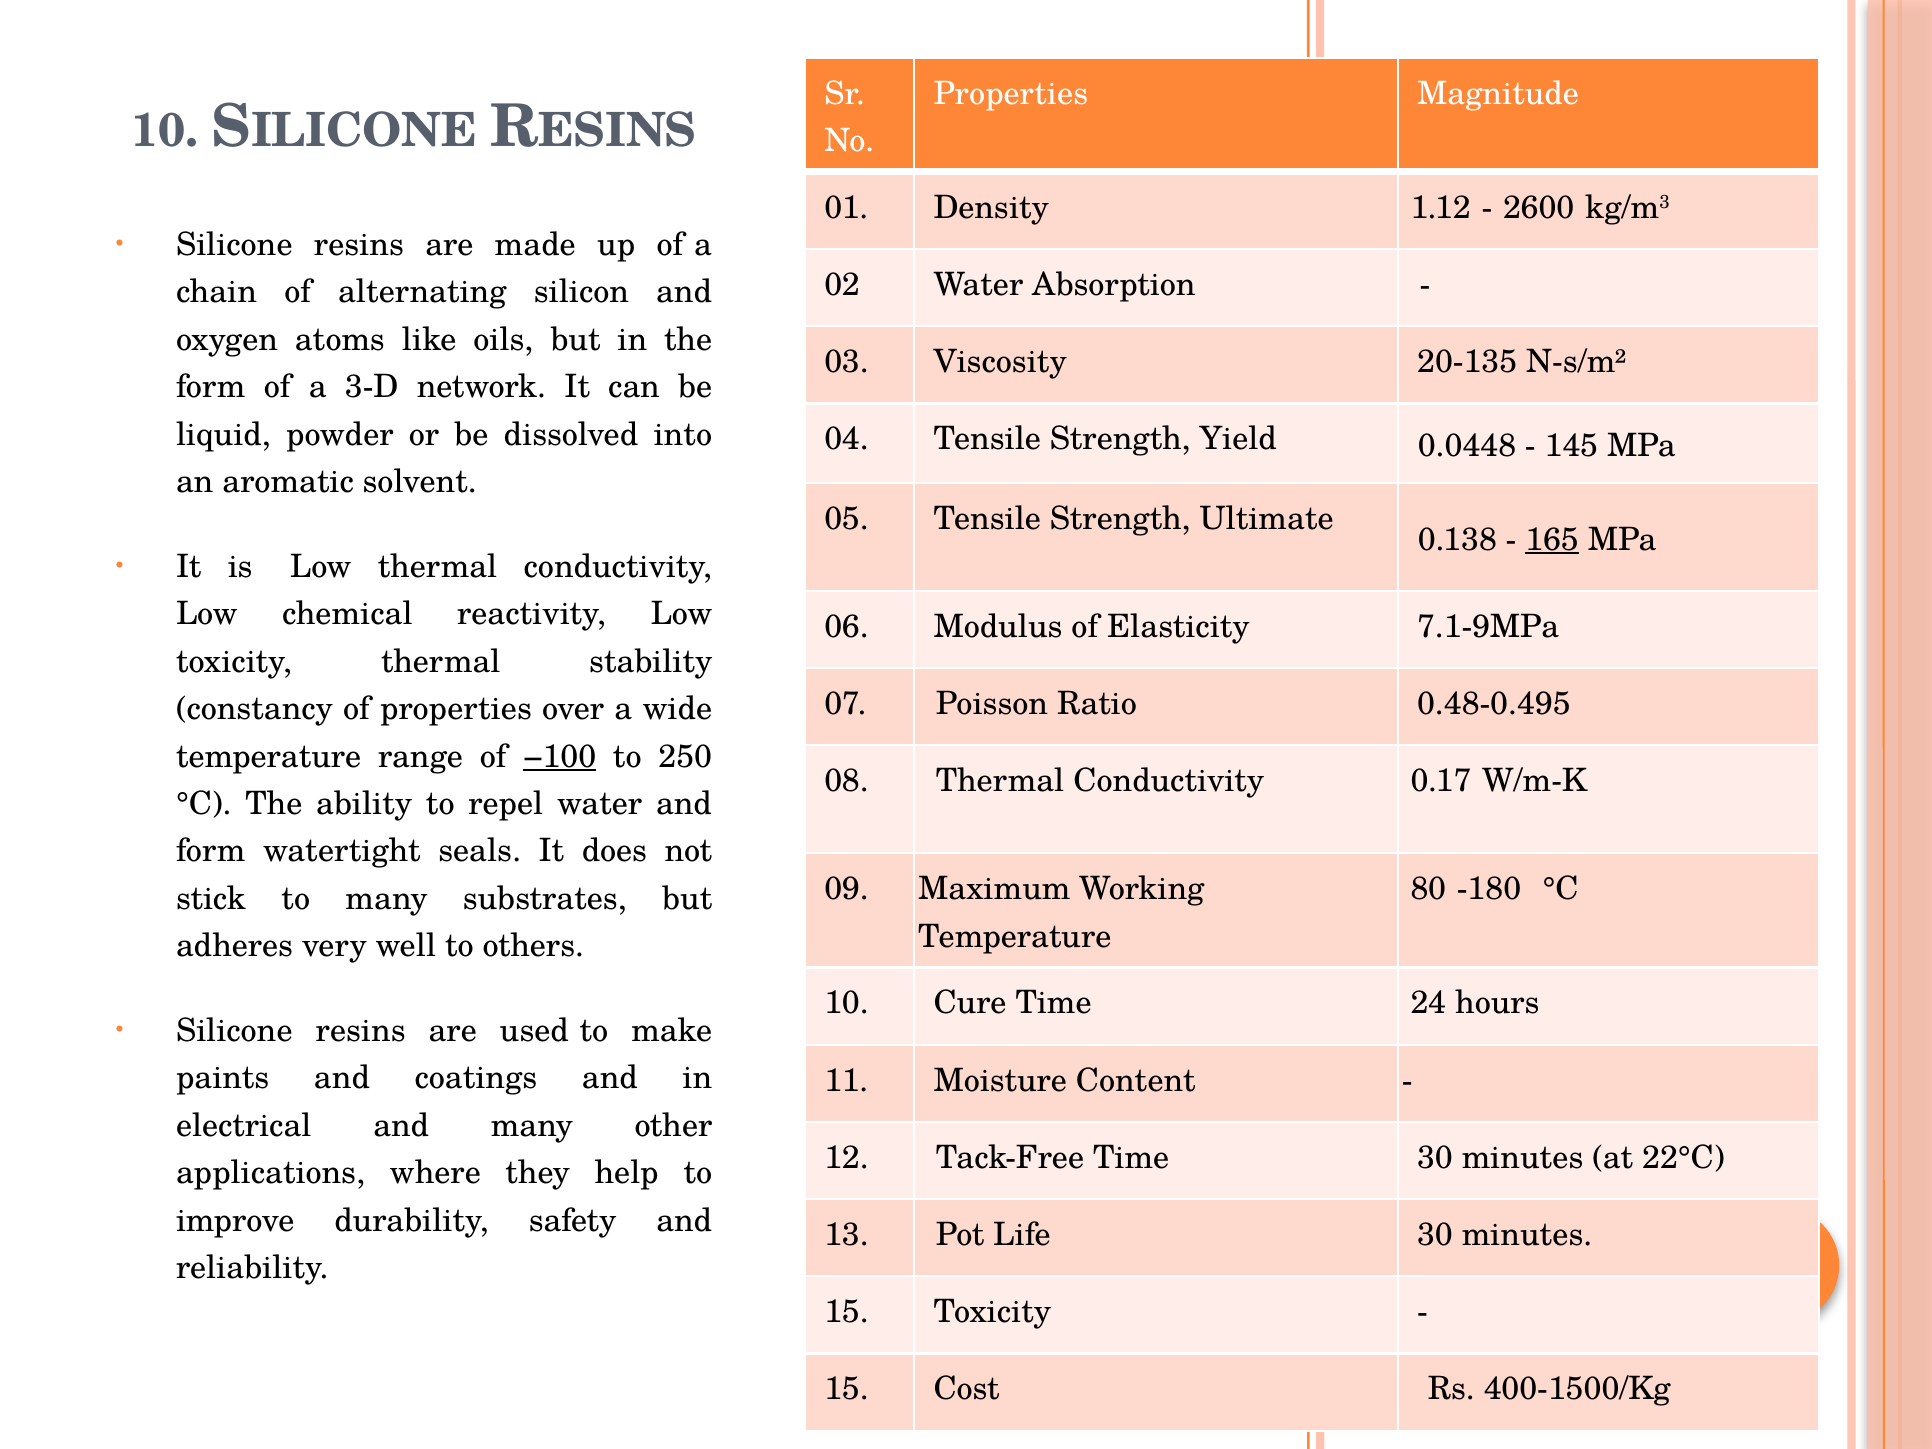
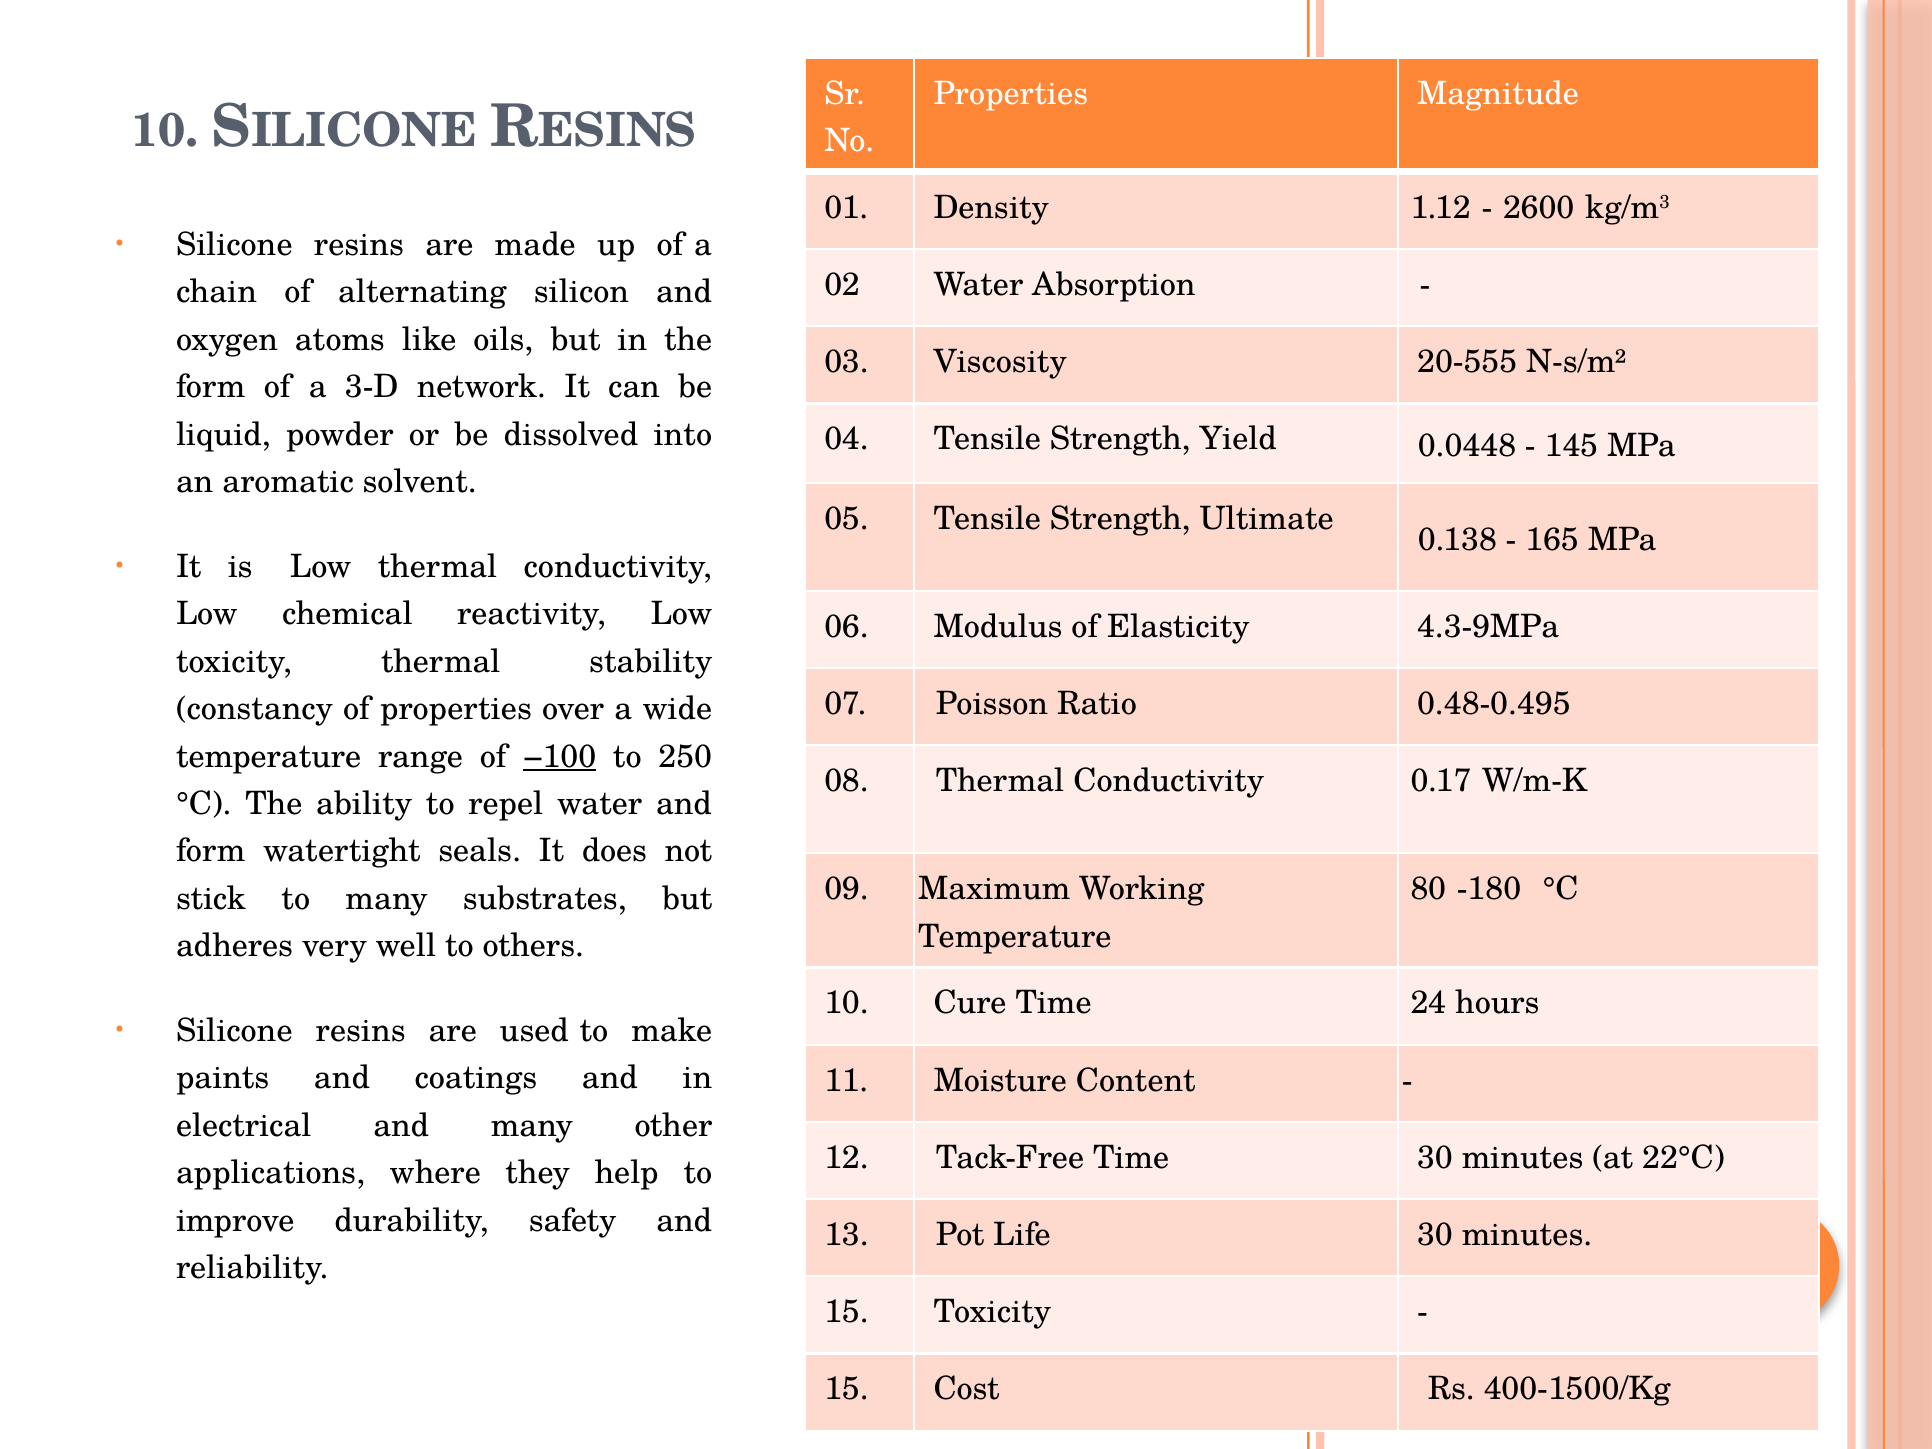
20-135: 20-135 -> 20-555 (1467, 362)
165 underline: present -> none (1552, 539)
7.1-9MPa: 7.1-9MPa -> 4.3-9MPa (1488, 627)
